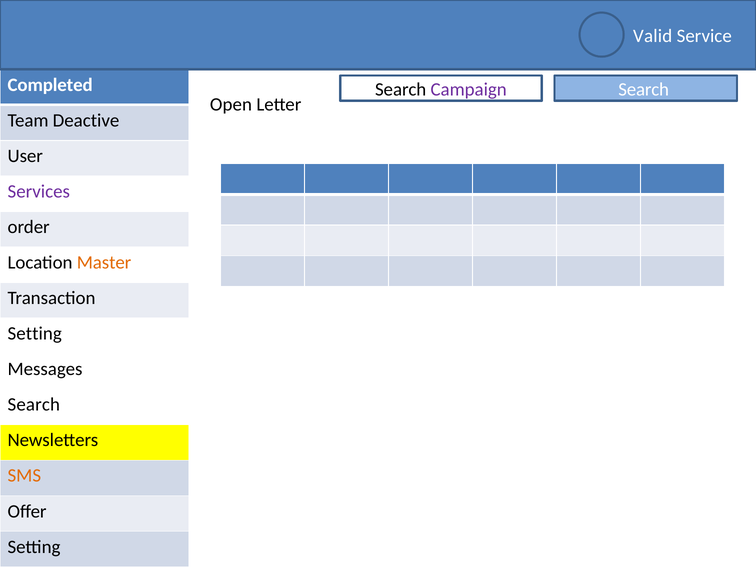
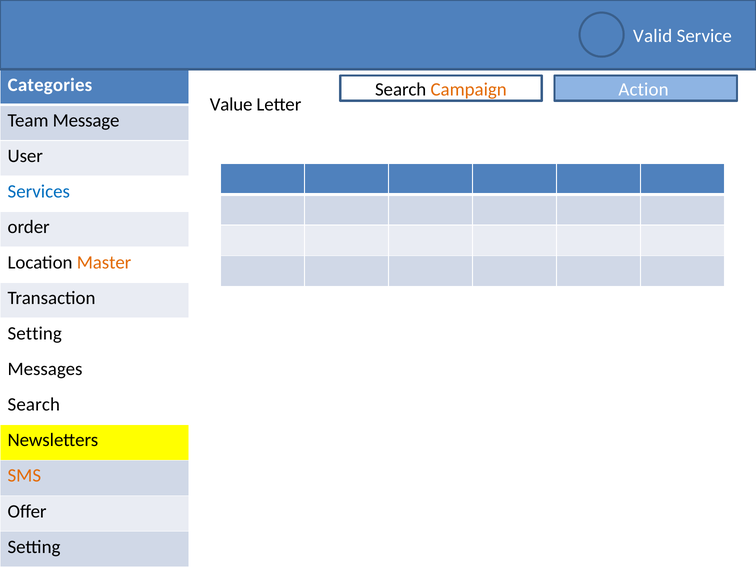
Completed: Completed -> Categories (50, 85)
Campaign colour: purple -> orange (469, 90)
Search: Search -> Action (644, 90)
Open: Open -> Value (231, 105)
Deactive: Deactive -> Message (86, 120)
Services colour: purple -> blue (39, 191)
